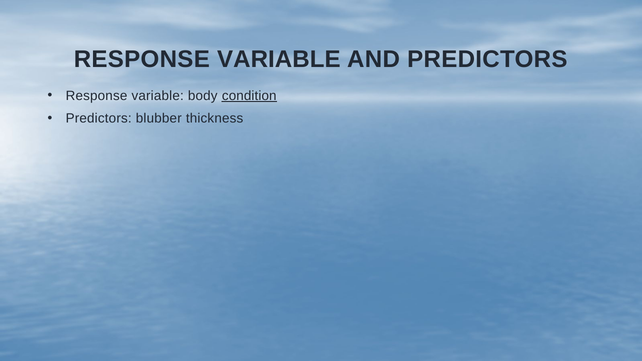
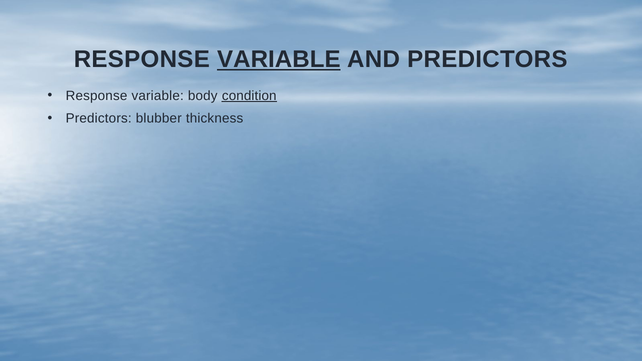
VARIABLE underline: none -> present (279, 59)
